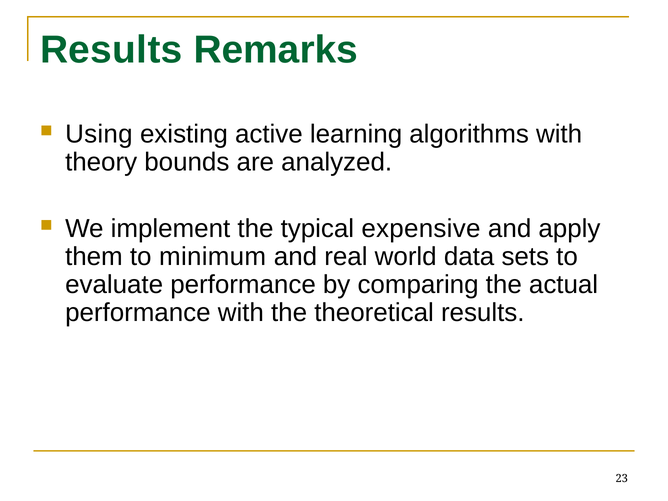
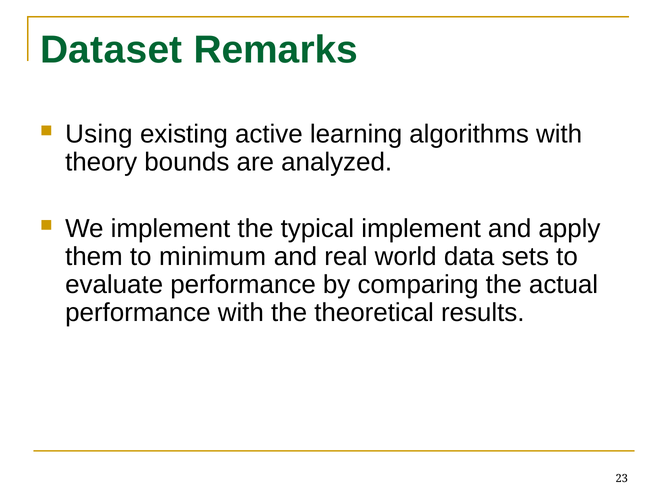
Results: Results -> Dataset (111, 50)
typical expensive: expensive -> implement (421, 229)
